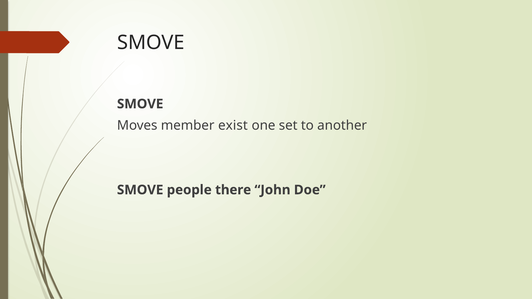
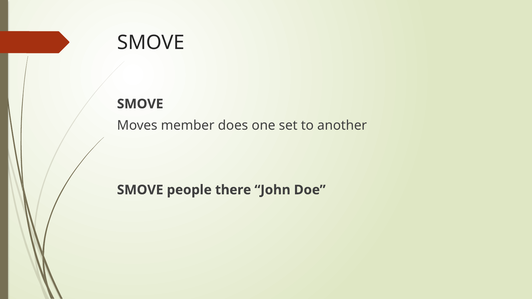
exist: exist -> does (233, 126)
